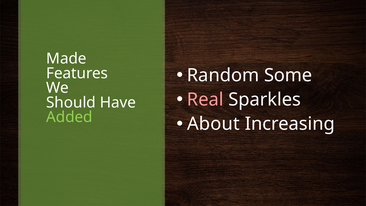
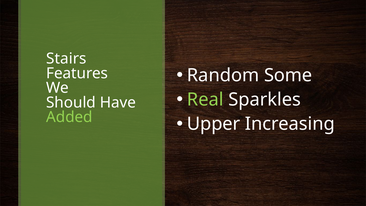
Made: Made -> Stairs (66, 59)
Real colour: pink -> light green (205, 100)
About: About -> Upper (214, 124)
